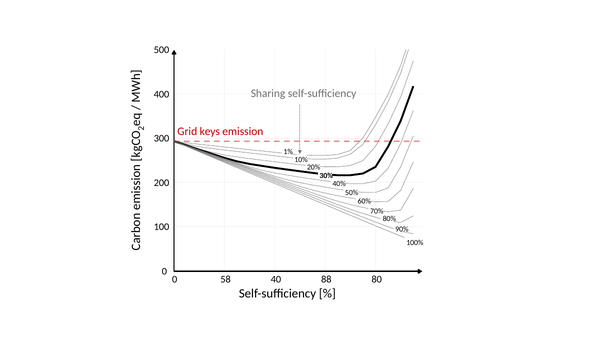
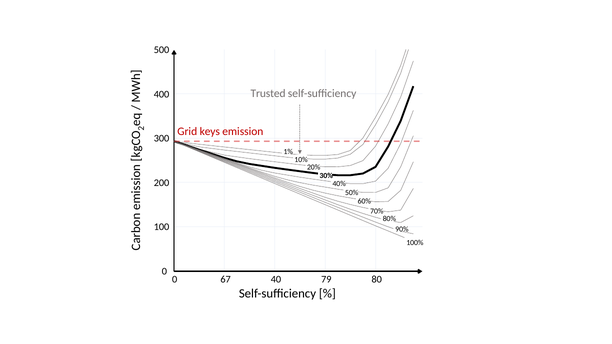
Sharing: Sharing -> Trusted (268, 93)
58: 58 -> 67 (226, 280)
88: 88 -> 79 (326, 280)
